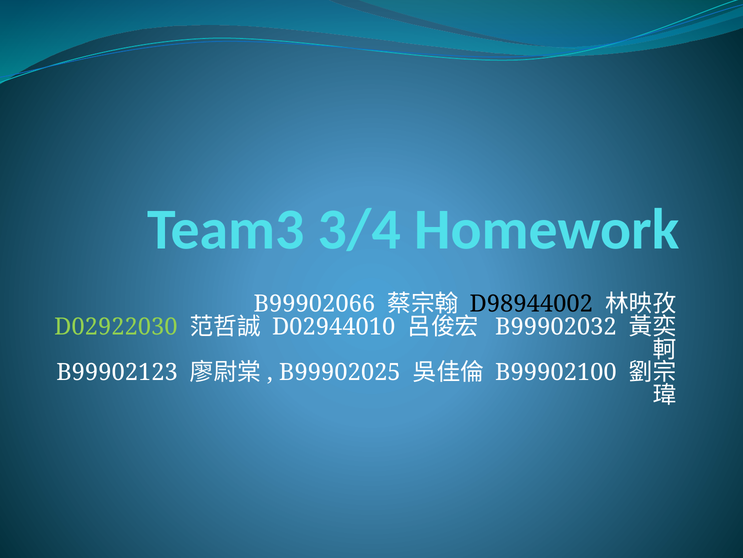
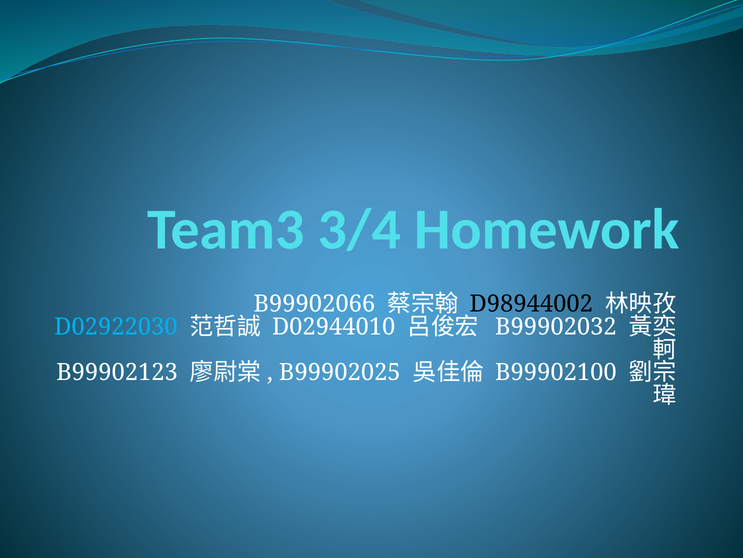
D02922030 colour: light green -> light blue (116, 326)
